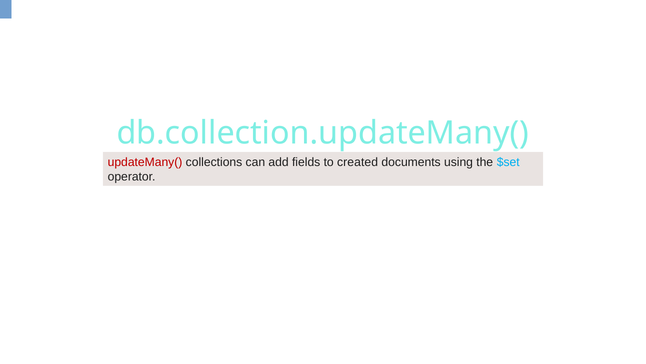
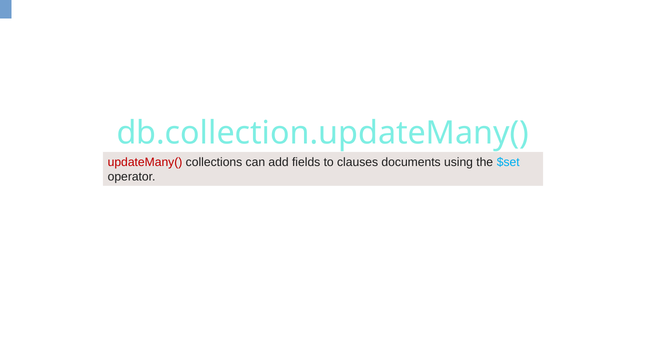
created: created -> clauses (358, 162)
